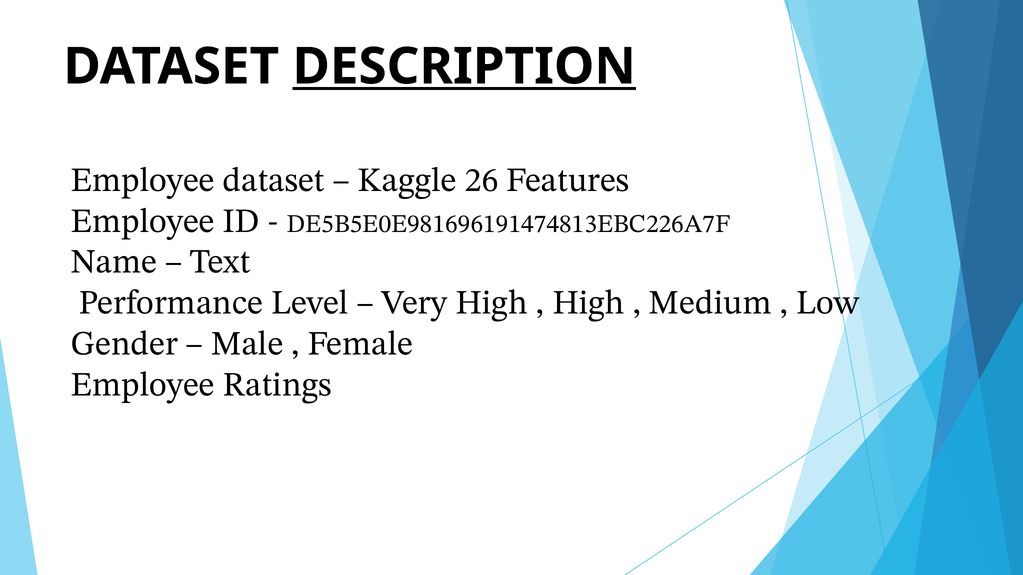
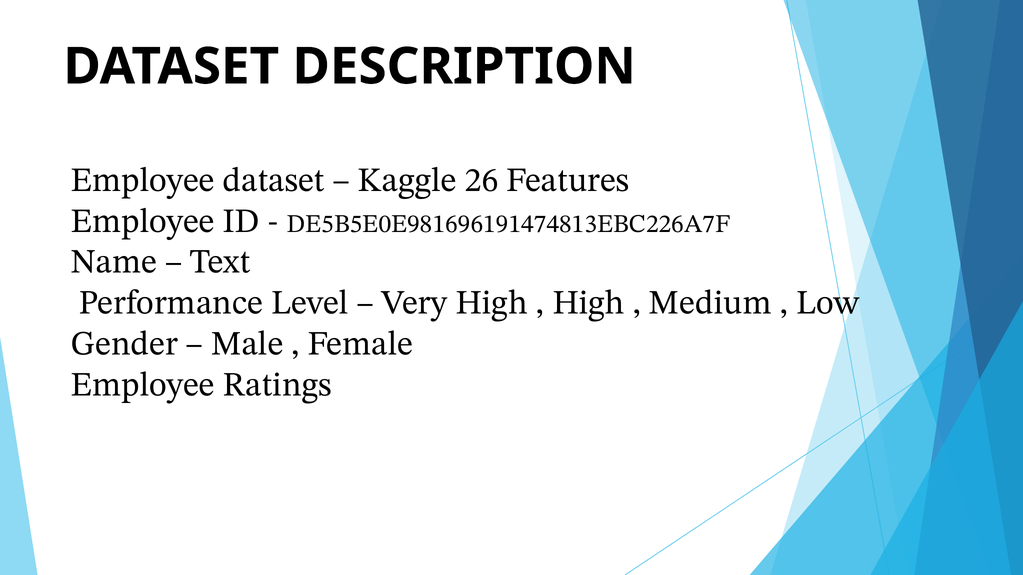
DESCRIPTION underline: present -> none (464, 67)
